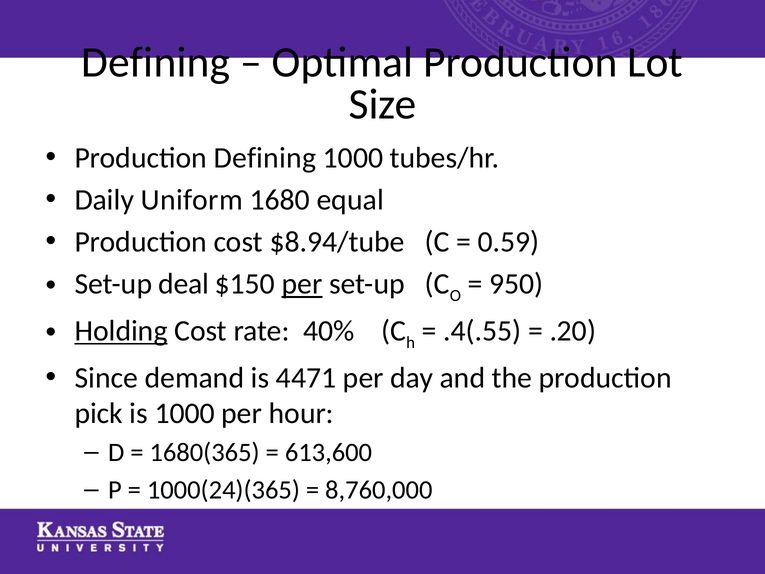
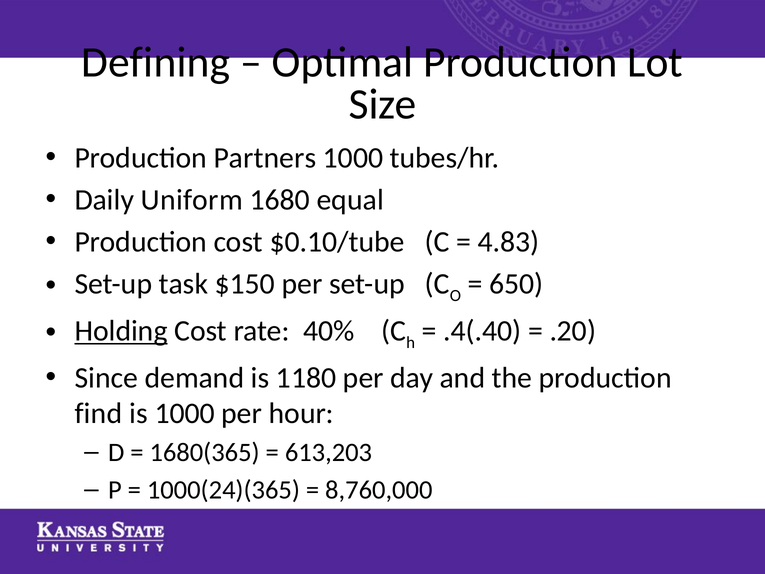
Production Defining: Defining -> Partners (265, 158)
$8.94/tube: $8.94/tube -> $0.10/tube (337, 242)
0.59: 0.59 -> 4.83 (509, 242)
deal: deal -> task (183, 284)
per underline: present -> none (302, 284)
950: 950 -> 650 (516, 284)
.4(.55: .4(.55 -> .4(.40 (482, 331)
4471: 4471 -> 1180 (306, 378)
pick: pick -> find (99, 413)
613,600: 613,600 -> 613,203 (328, 452)
